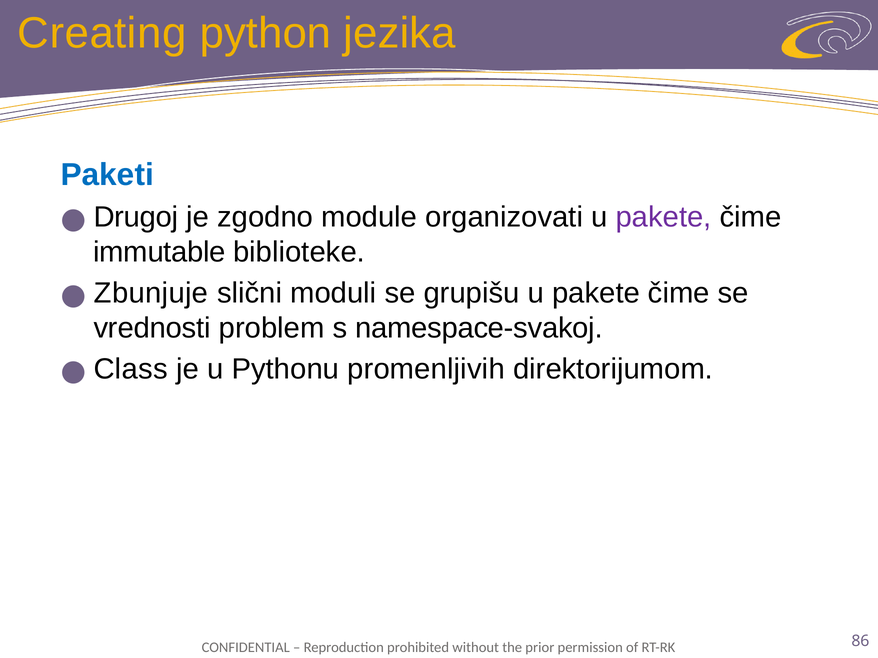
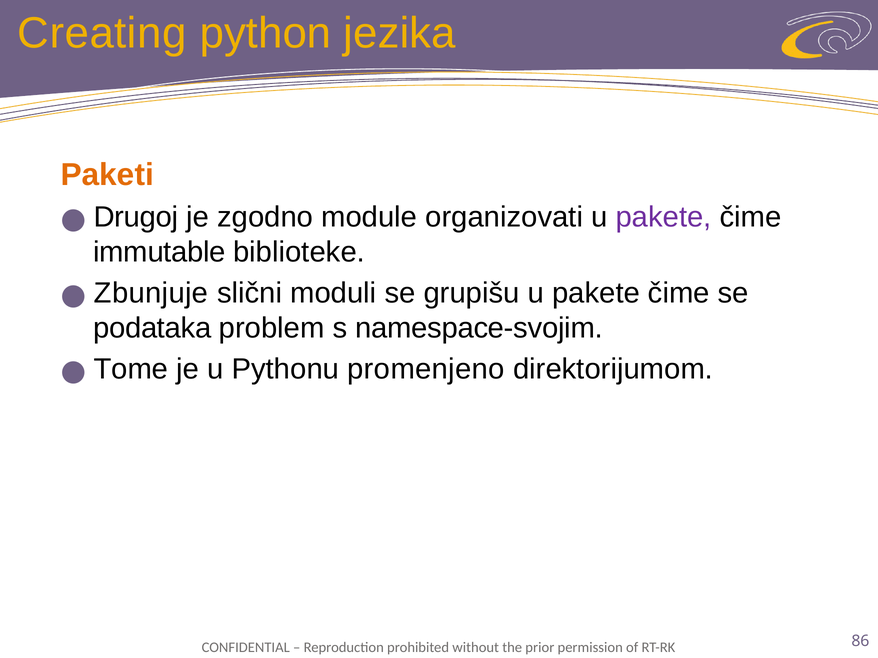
Paketi colour: blue -> orange (107, 175)
vrednosti: vrednosti -> podataka (152, 329)
namespace-svakoj: namespace-svakoj -> namespace-svojim (479, 329)
Class: Class -> Tome (131, 370)
promenljivih: promenljivih -> promenjeno (426, 370)
